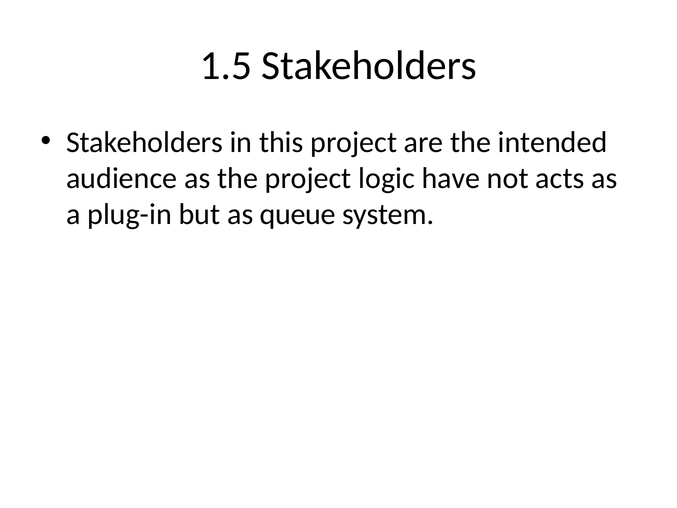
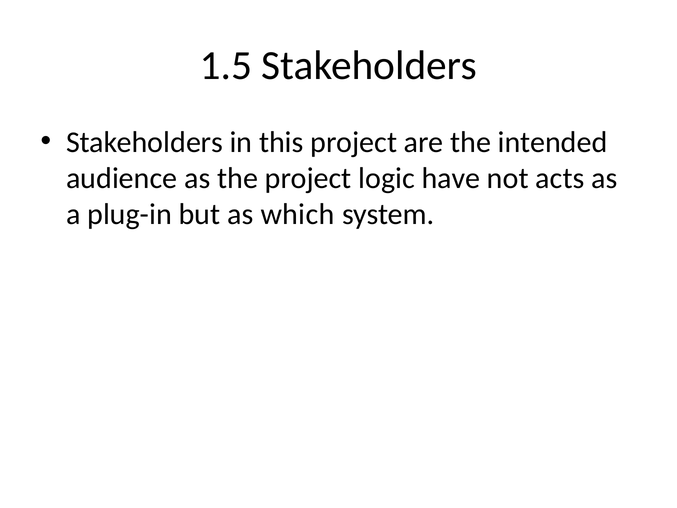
queue: queue -> which (298, 214)
